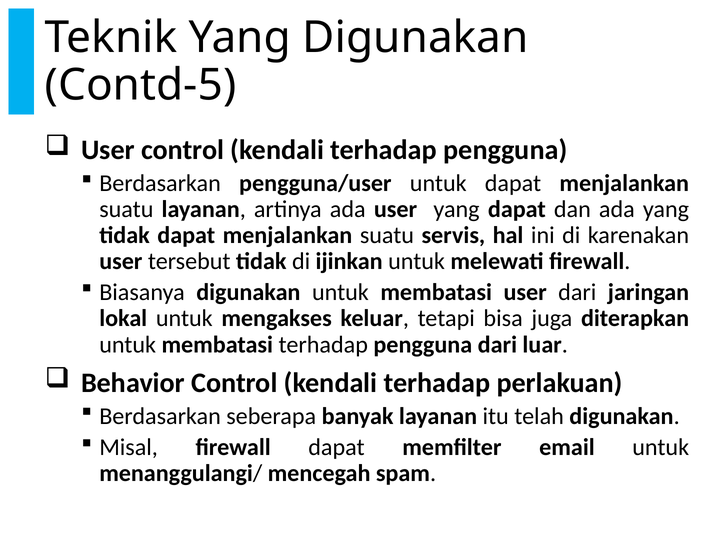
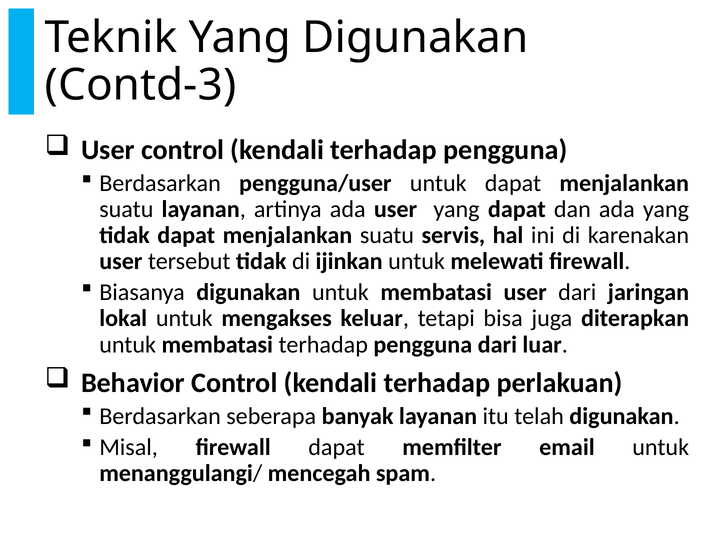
Contd-5: Contd-5 -> Contd-3 (141, 85)
